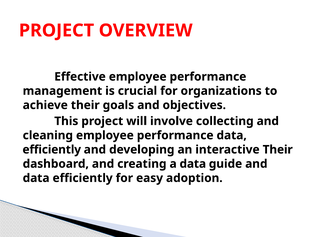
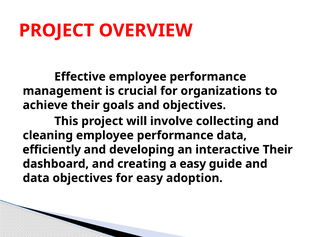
a data: data -> easy (193, 164)
efficiently: efficiently -> objectives (83, 178)
